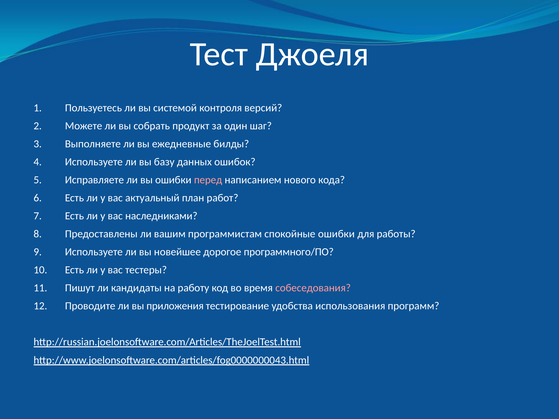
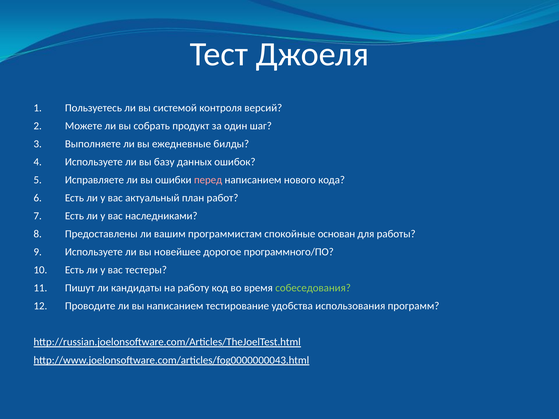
спокойные ошибки: ошибки -> основан (336, 234)
собеседования colour: pink -> light green (313, 288)
вы приложения: приложения -> написанием (175, 306)
